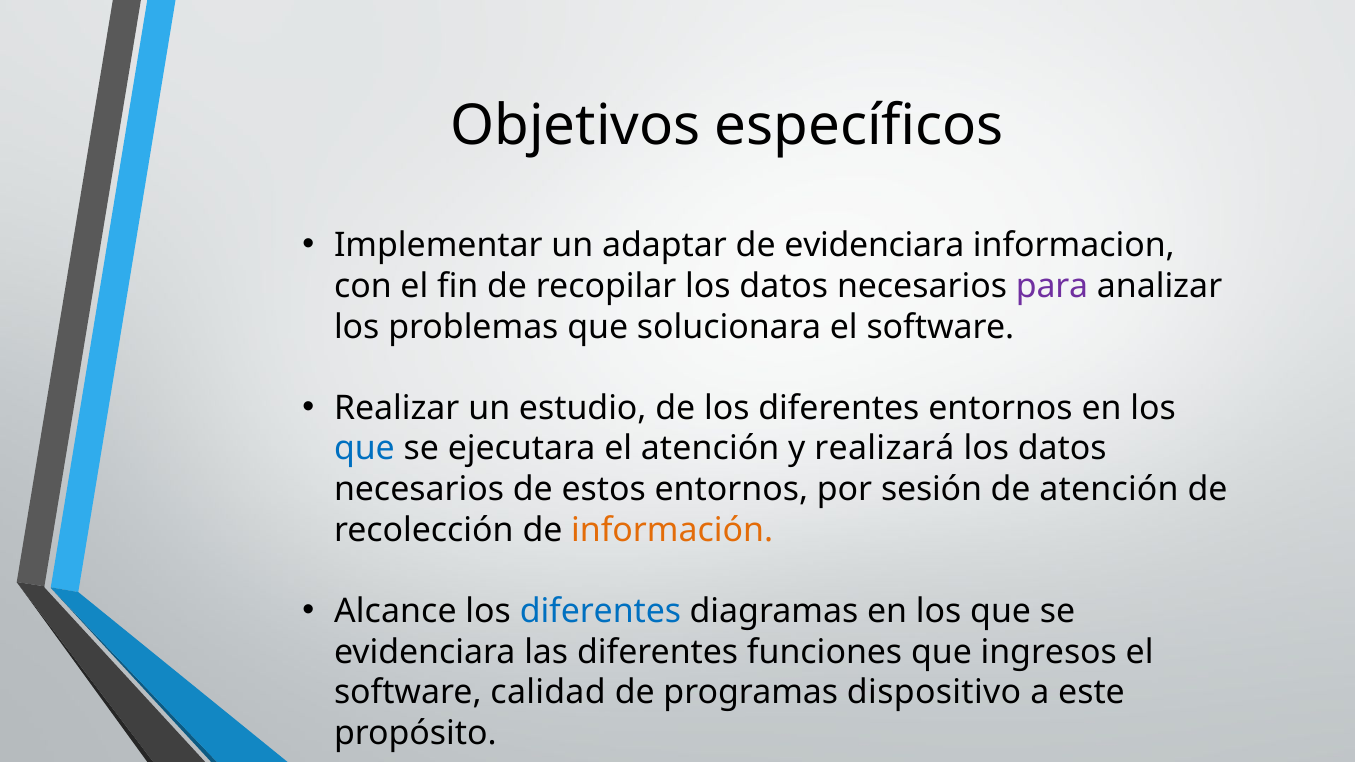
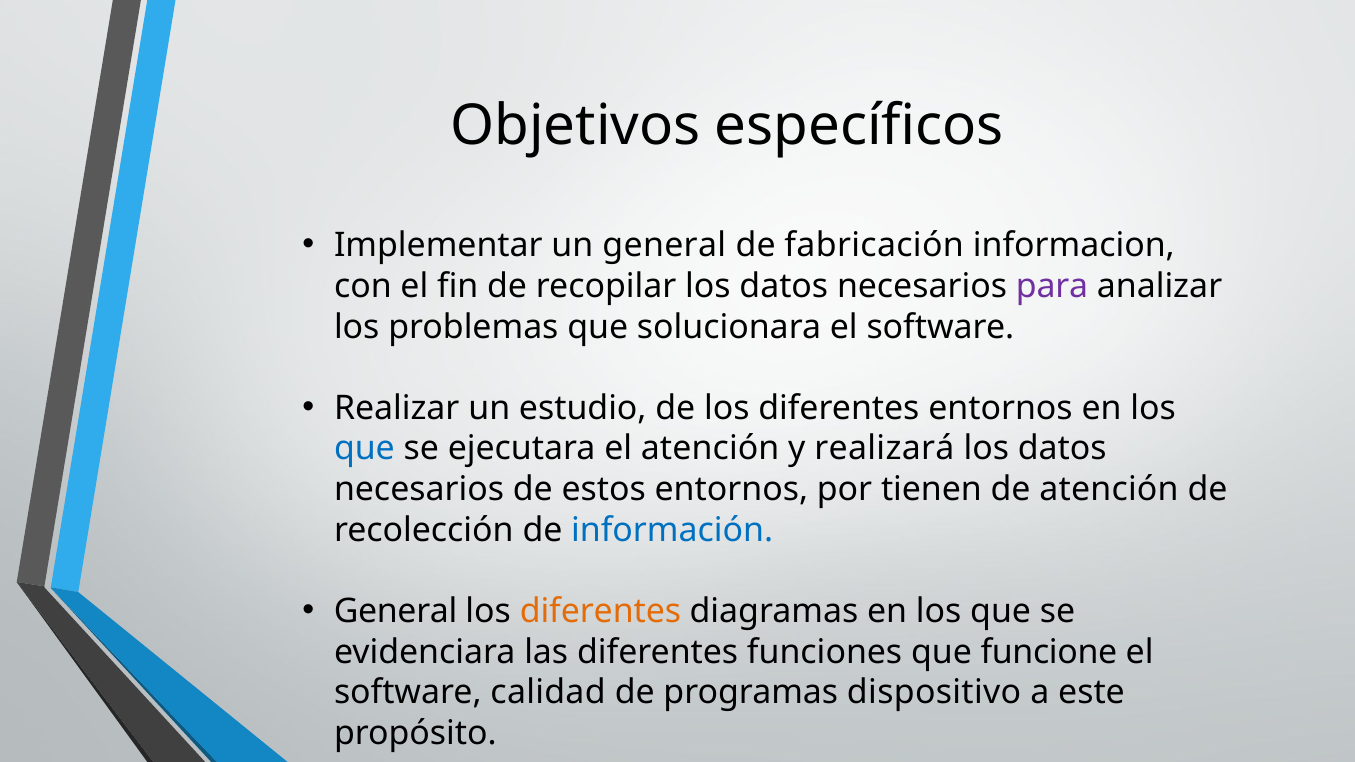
un adaptar: adaptar -> general (664, 246)
de evidenciara: evidenciara -> fabricación (874, 246)
sesión: sesión -> tienen (931, 489)
información colour: orange -> blue (672, 530)
Alcance: Alcance -> General (396, 611)
diferentes colour: blue -> orange (600, 611)
ingresos: ingresos -> funcione (1049, 652)
